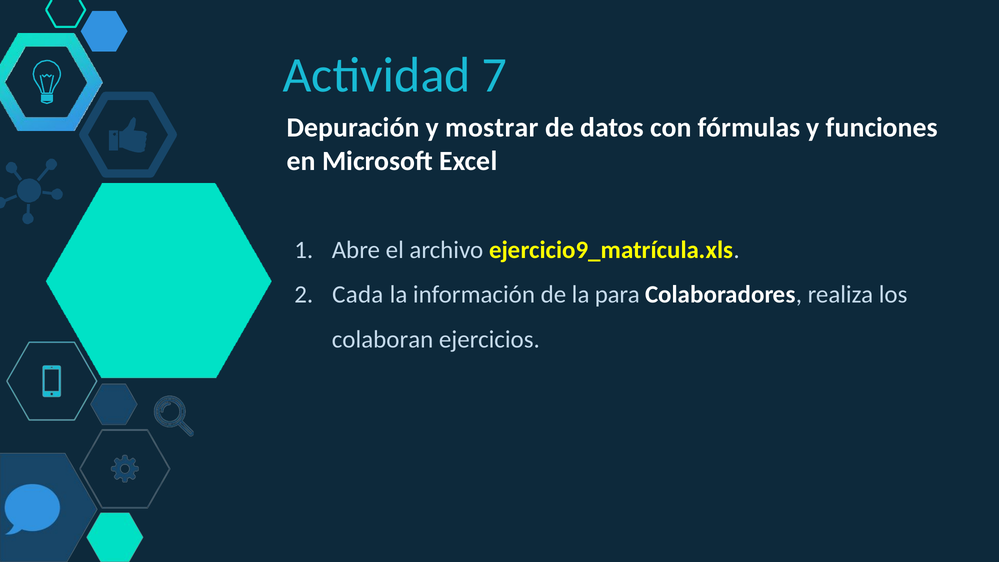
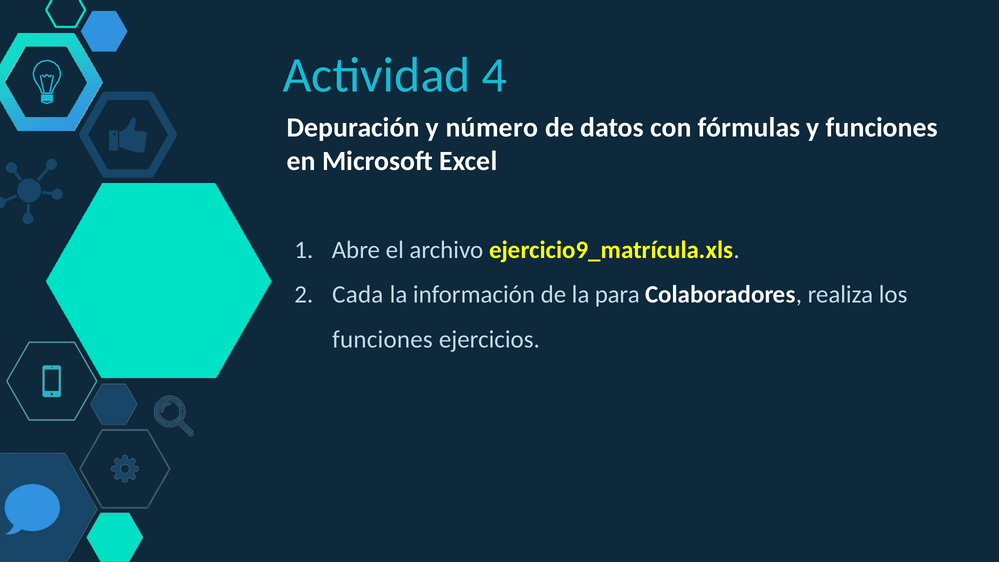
7: 7 -> 4 (495, 75)
mostrar: mostrar -> número (492, 128)
colaboran: colaboran -> funciones (382, 340)
